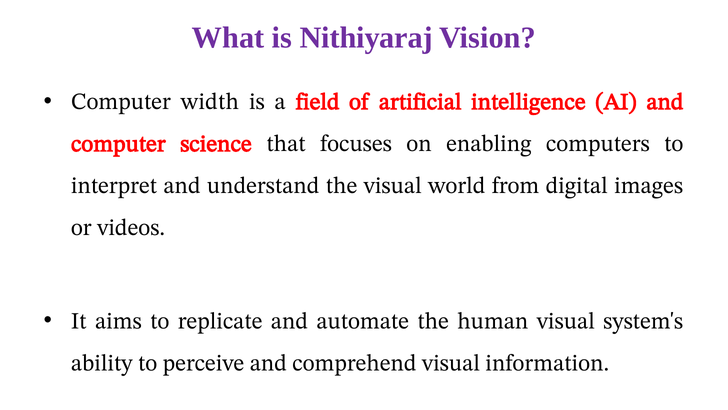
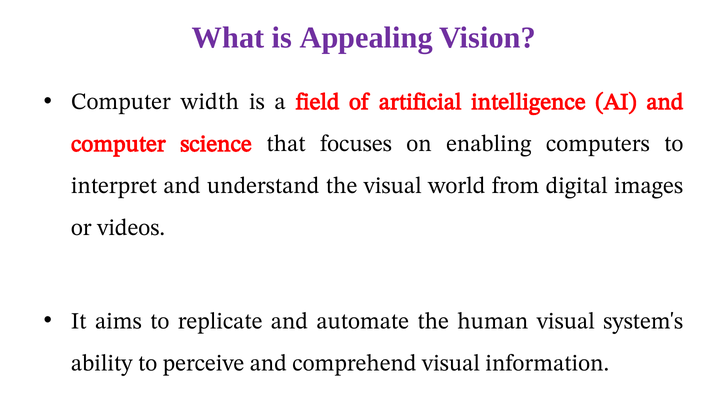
Nithiyaraj: Nithiyaraj -> Appealing (366, 38)
